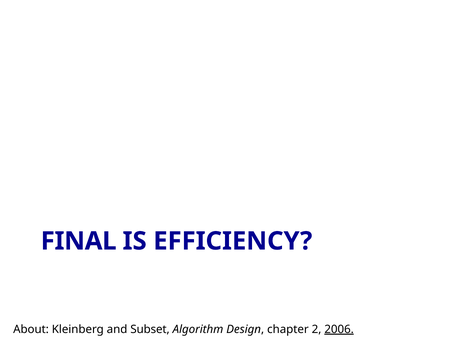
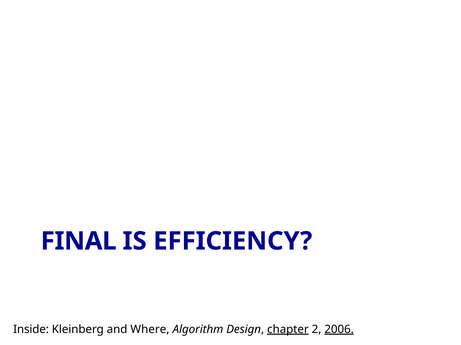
About: About -> Inside (31, 330)
Subset: Subset -> Where (150, 330)
chapter underline: none -> present (288, 330)
